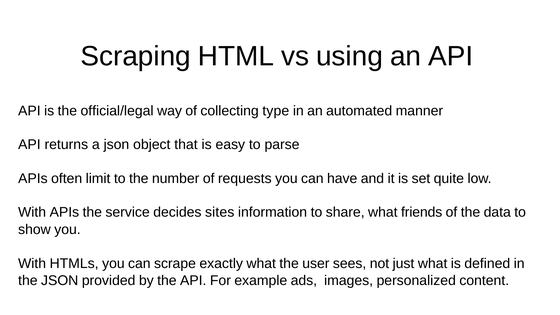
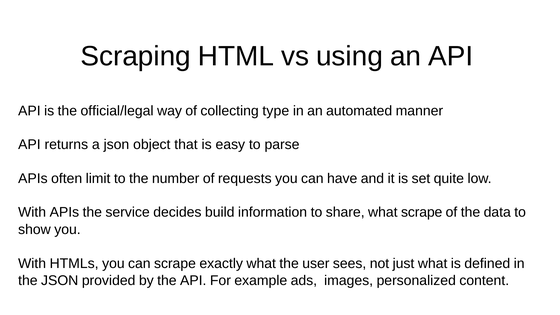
sites: sites -> build (220, 212)
what friends: friends -> scrape (422, 212)
